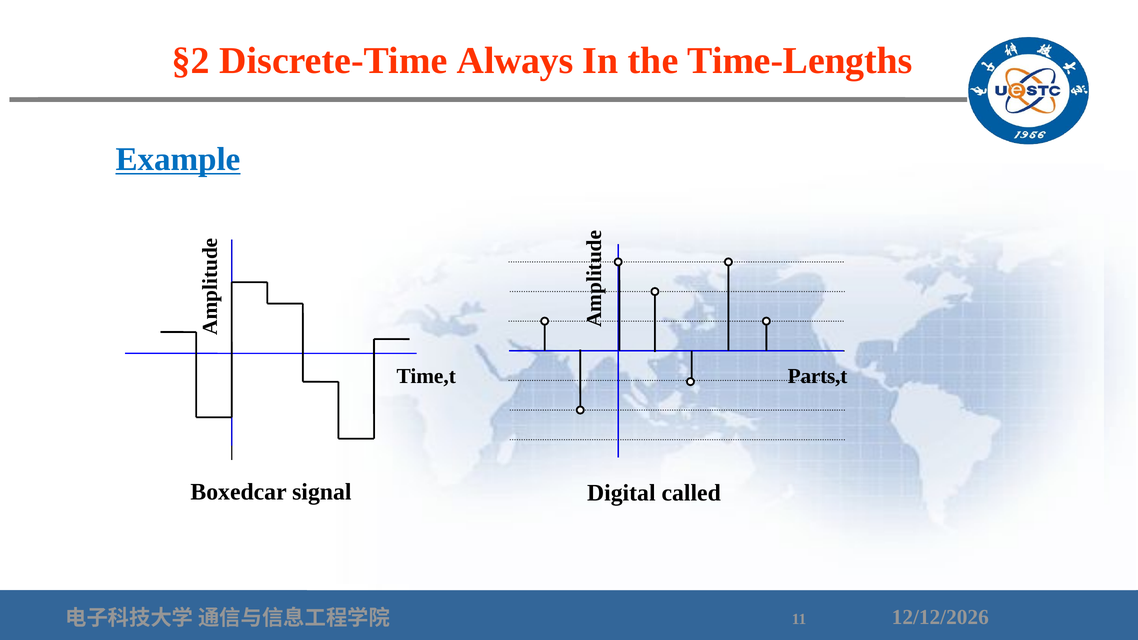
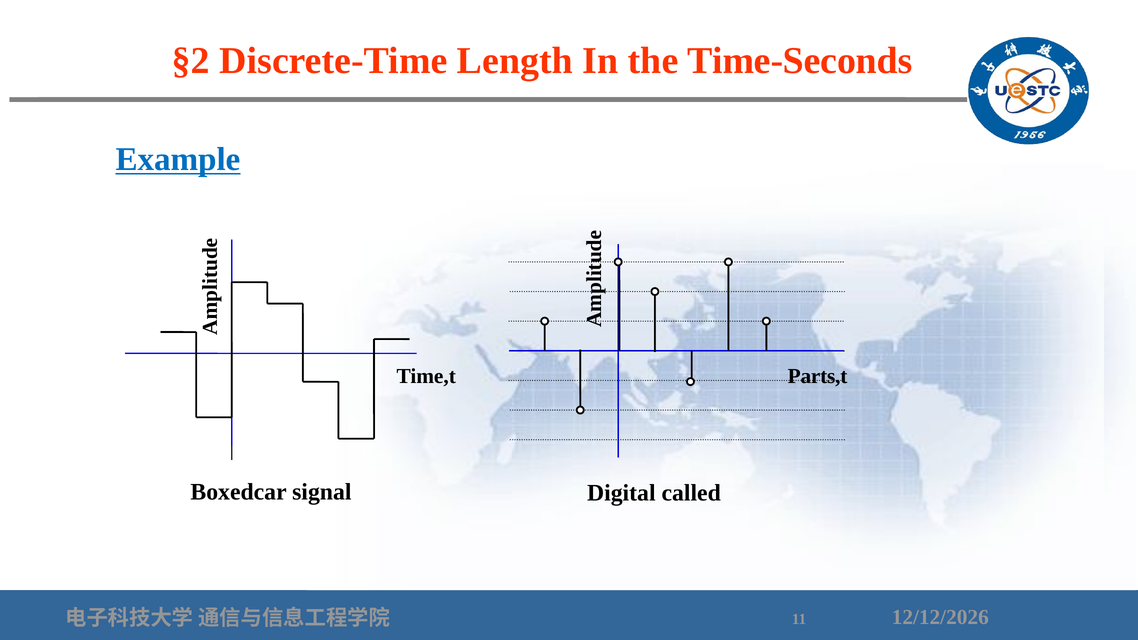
Always: Always -> Length (515, 61)
Time-Lengths: Time-Lengths -> Time-Seconds (800, 61)
